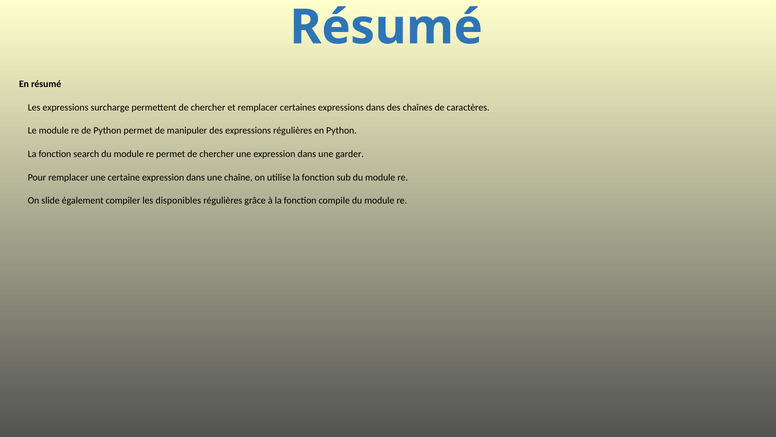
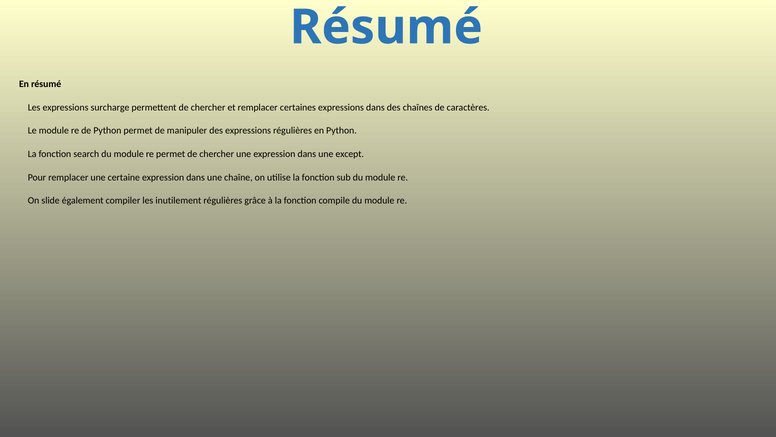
garder: garder -> except (350, 154)
disponibles: disponibles -> inutilement (178, 200)
